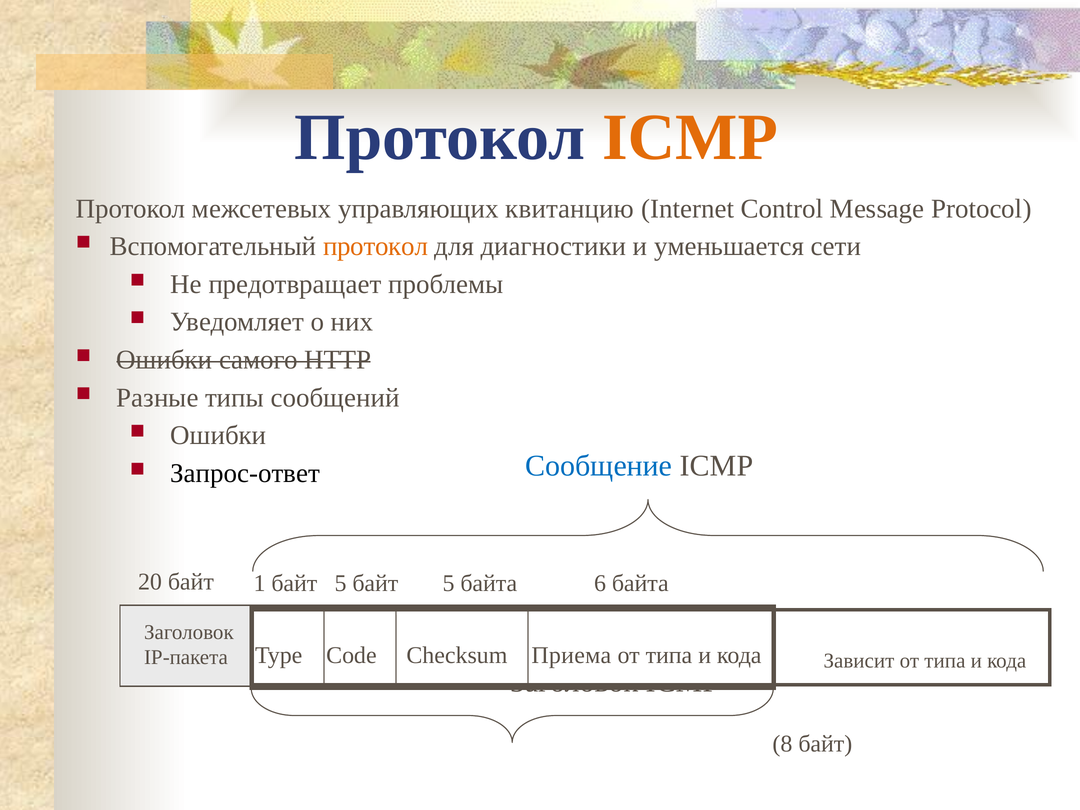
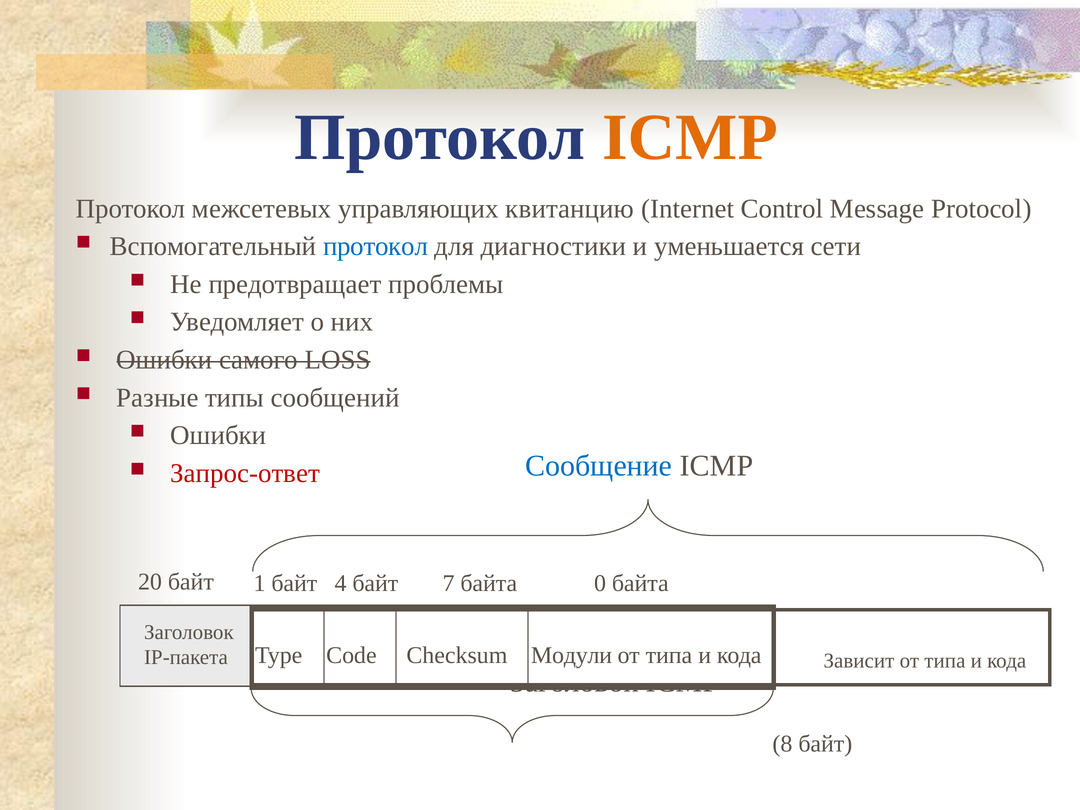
протокол colour: orange -> blue (376, 246)
HTTP: HTTP -> LOSS (338, 360)
Запрос-ответ colour: black -> red (245, 473)
1 байт 5: 5 -> 4 (341, 583)
5: 5 -> 7 (449, 583)
6: 6 -> 0 (600, 583)
Приема: Приема -> Модули (572, 655)
